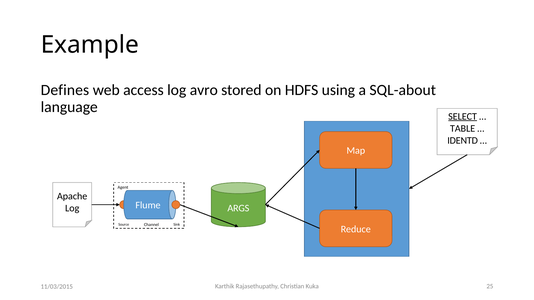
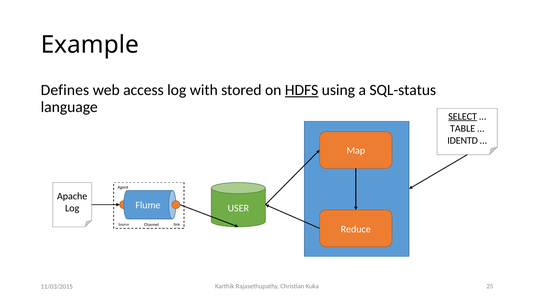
avro: avro -> with (204, 90)
HDFS underline: none -> present (302, 90)
SQL-about: SQL-about -> SQL-status (403, 90)
ARGS: ARGS -> USER (238, 208)
